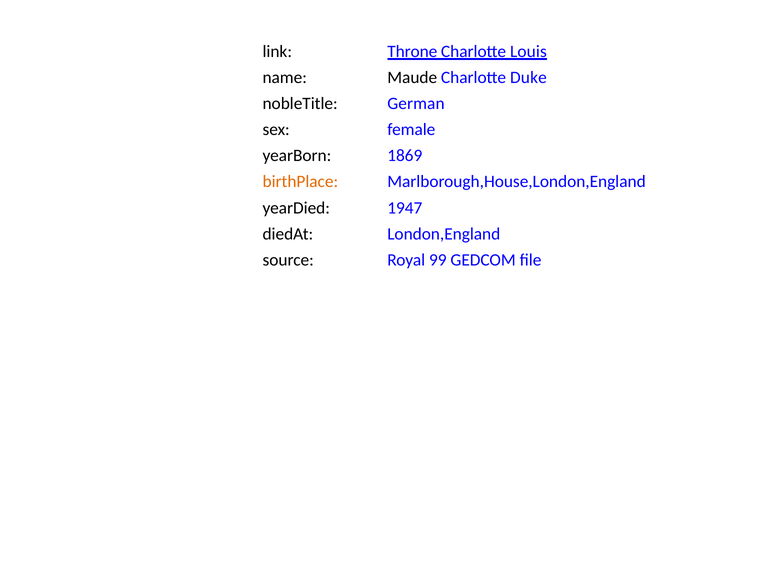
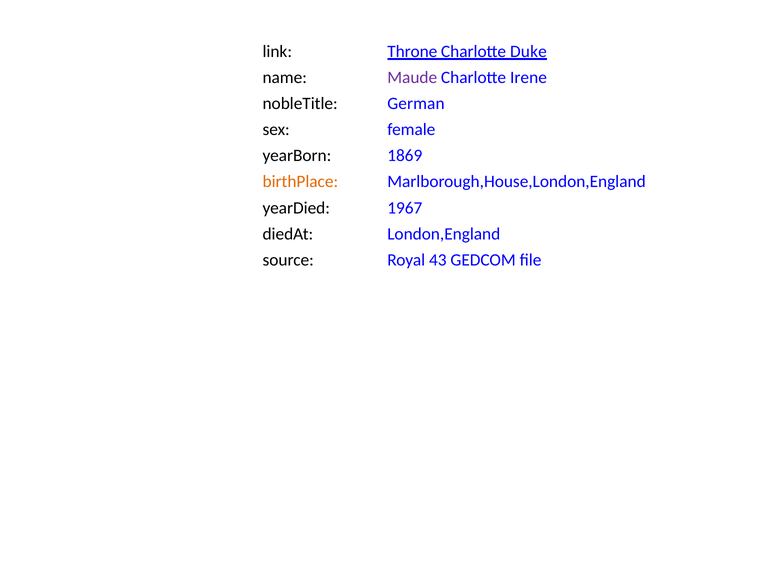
Louis: Louis -> Duke (528, 51)
Maude colour: black -> purple (412, 78)
Duke: Duke -> Irene (528, 78)
1947: 1947 -> 1967 (405, 208)
99: 99 -> 43 (438, 260)
